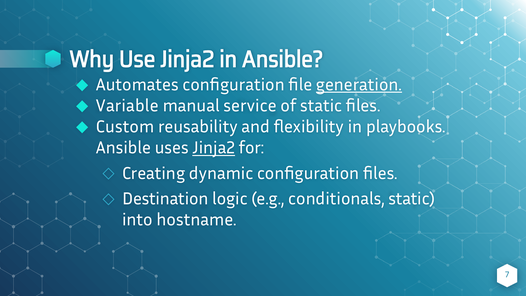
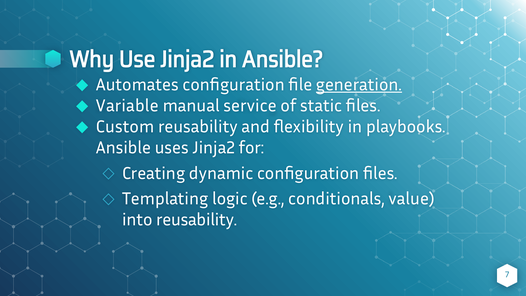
Jinja2 underline: present -> none (214, 148)
Destination: Destination -> Templating (165, 199)
conditionals static: static -> value (412, 199)
into hostname: hostname -> reusability (197, 220)
